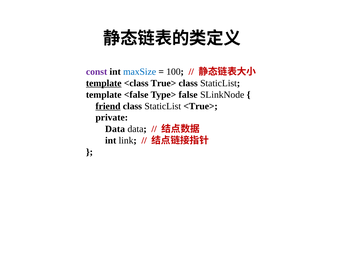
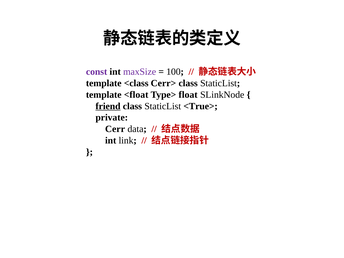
maxSize colour: blue -> purple (140, 72)
template underline: present -> none (104, 83)
True>: True> -> Cerr> (163, 83)
<false: <false -> <float (136, 95)
false: false -> float (188, 95)
Data: Data -> Cerr (115, 129)
